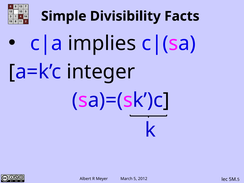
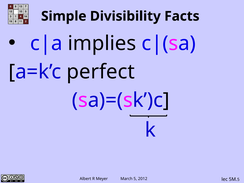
integer: integer -> perfect (101, 72)
